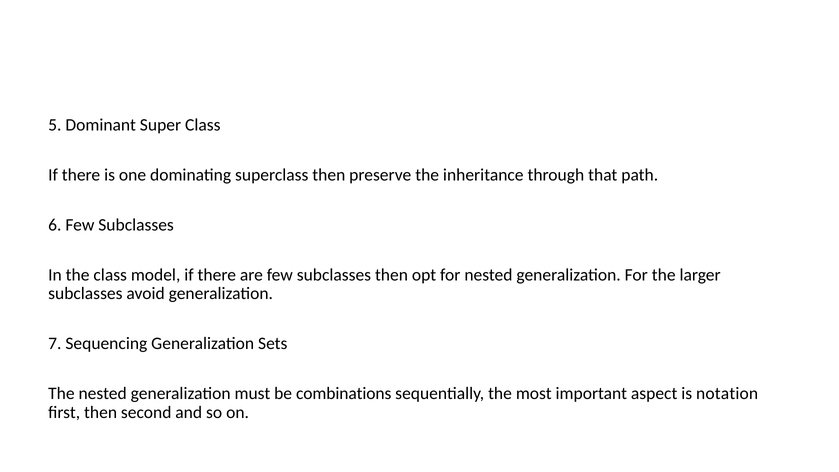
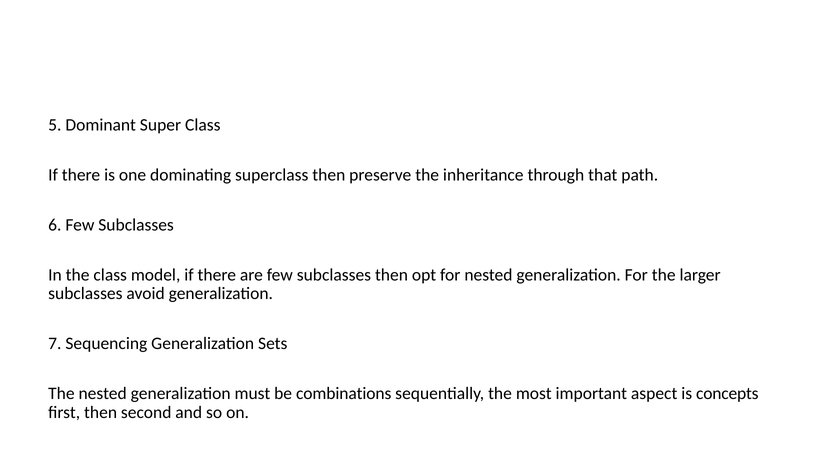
notation: notation -> concepts (727, 393)
